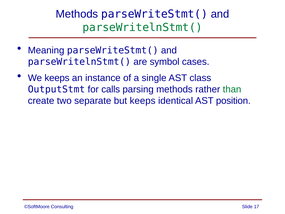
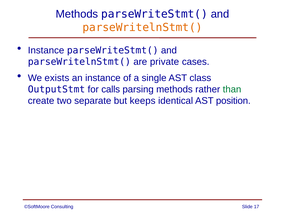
parseWritelnStmt( colour: green -> orange (142, 27)
Meaning: Meaning -> Instance (46, 50)
symbol: symbol -> private (165, 62)
We keeps: keeps -> exists (57, 78)
